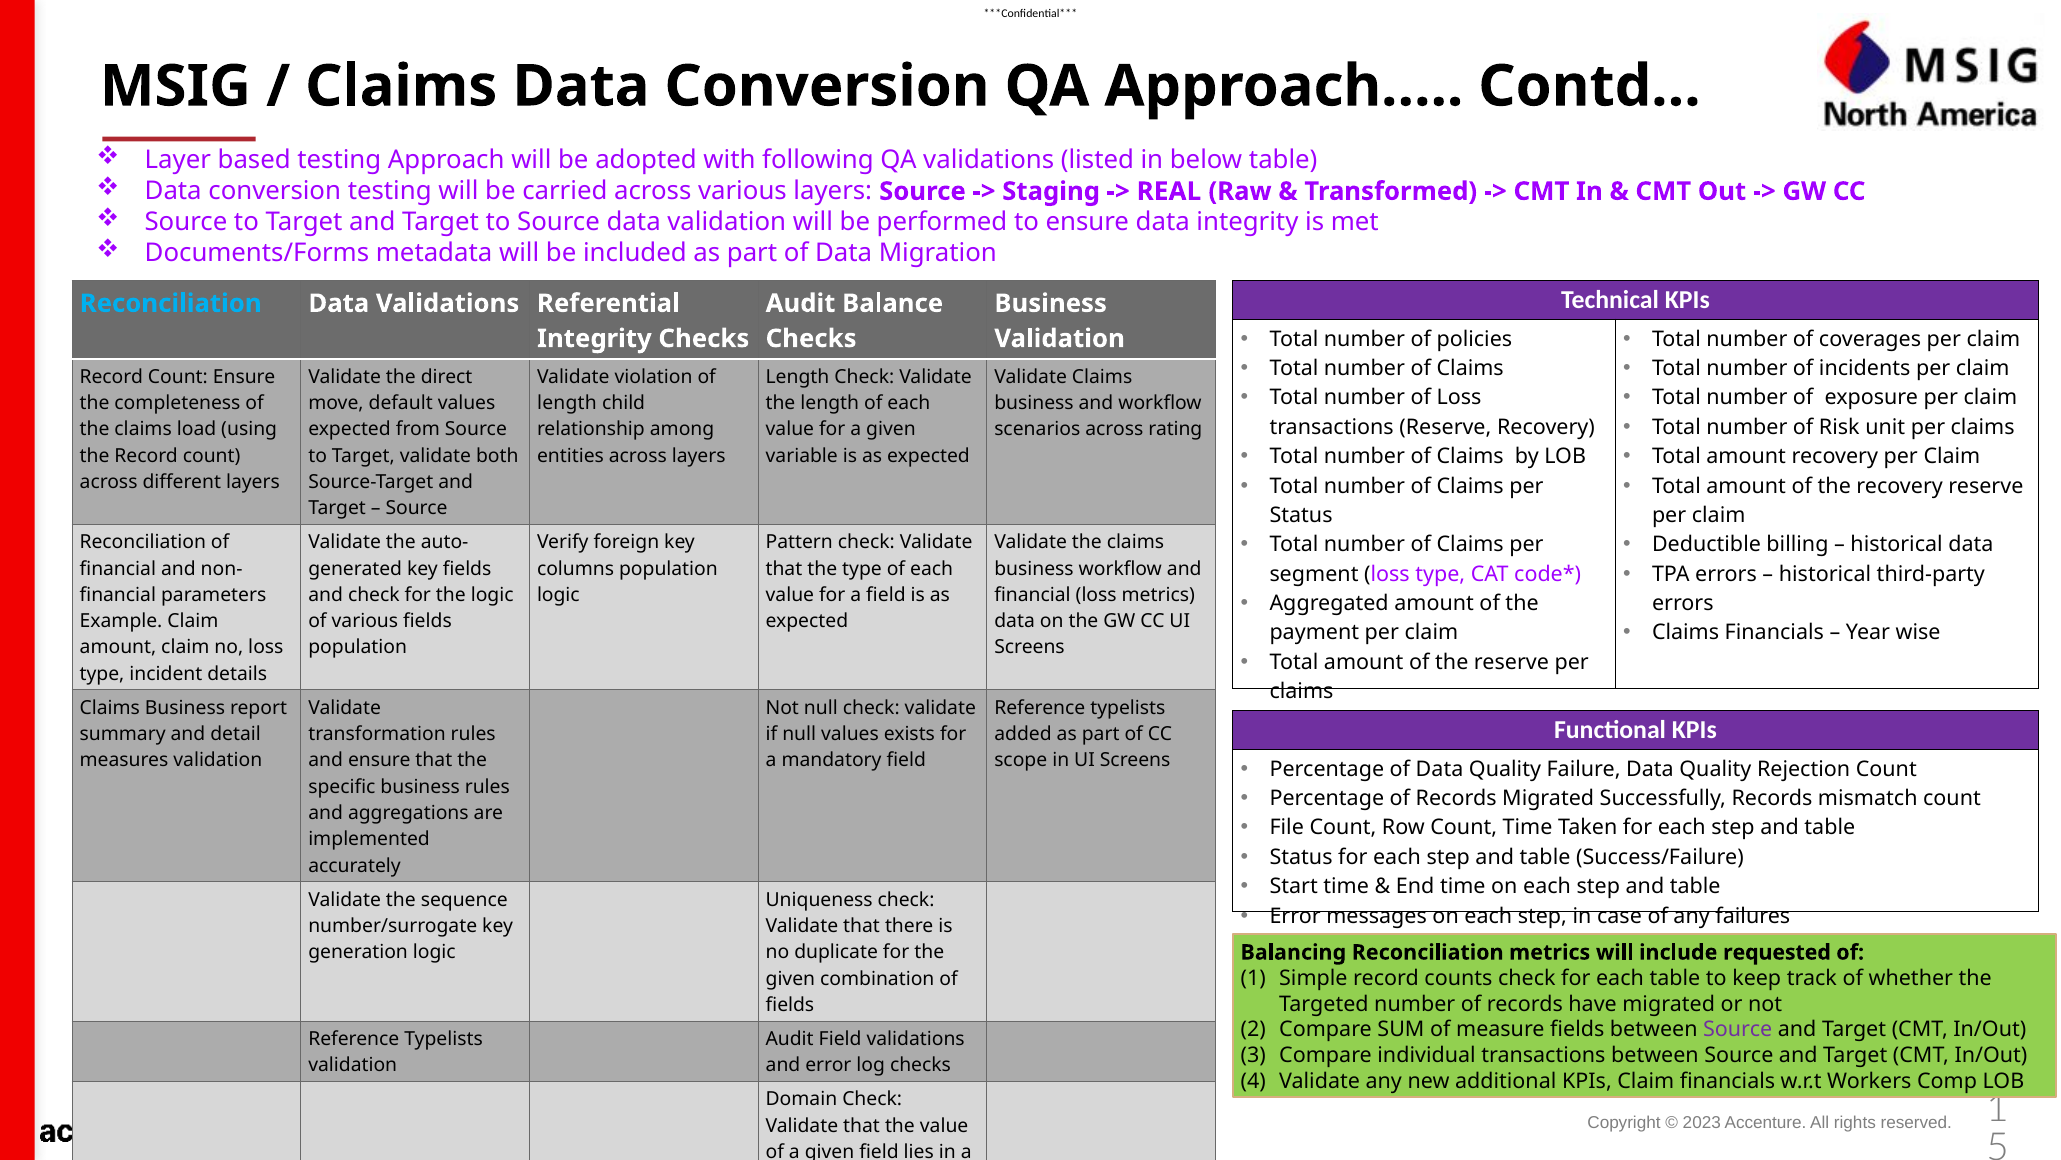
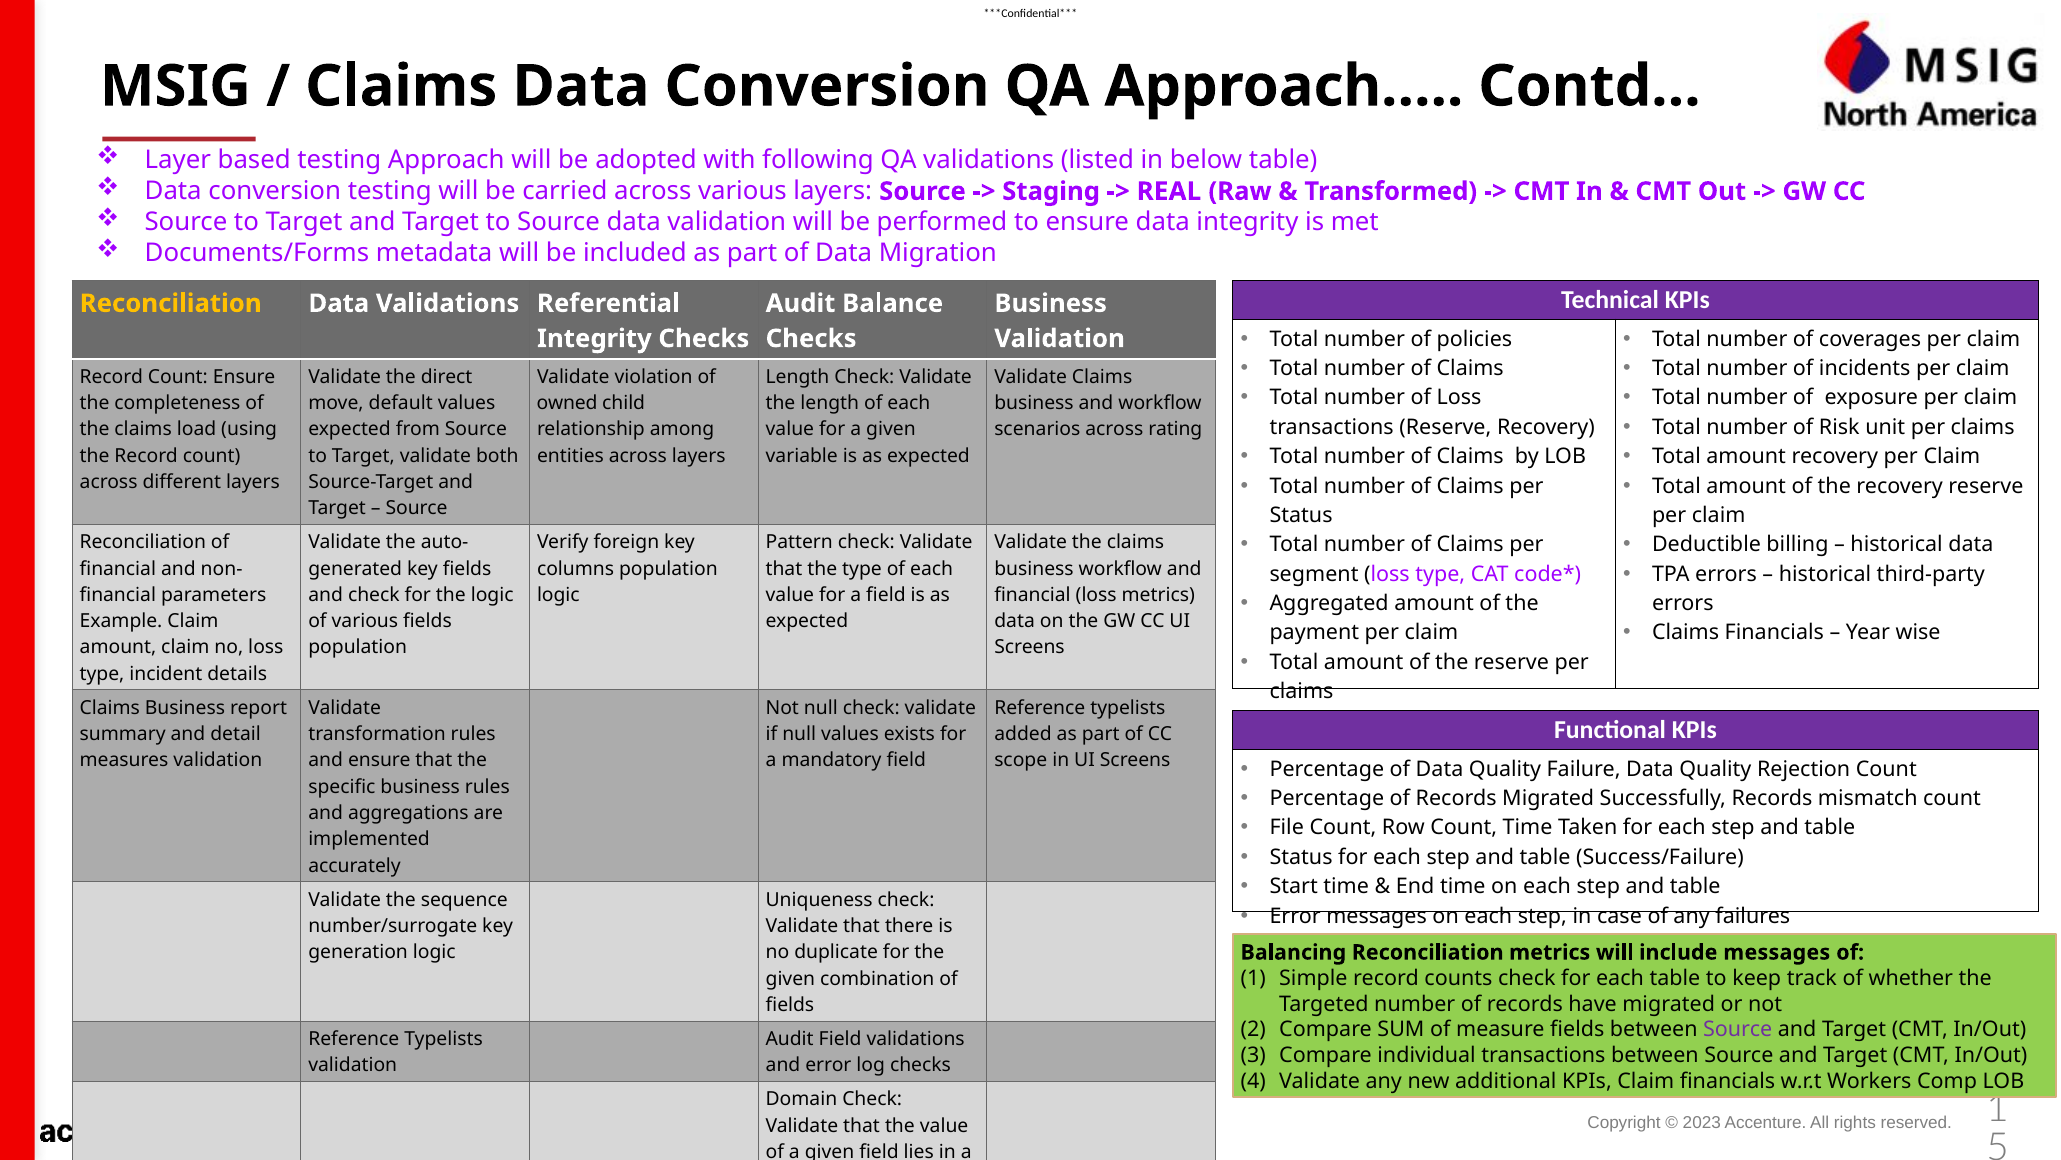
Reconciliation colour: light blue -> yellow (171, 303)
length: length -> owned (567, 403)
include requested: requested -> messages (1777, 952)
